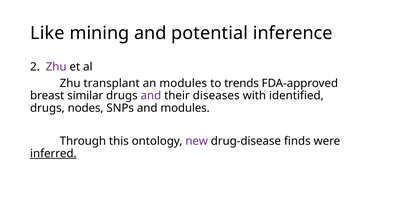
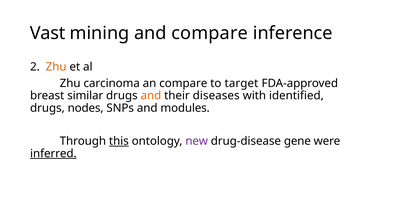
Like: Like -> Vast (48, 33)
and potential: potential -> compare (210, 33)
Zhu colour: purple -> orange (56, 67)
transplant: transplant -> carcinoma (112, 83)
an modules: modules -> compare (183, 83)
trends: trends -> target (241, 83)
and colour: purple -> orange (151, 96)
this underline: none -> present (119, 141)
finds: finds -> gene (297, 141)
